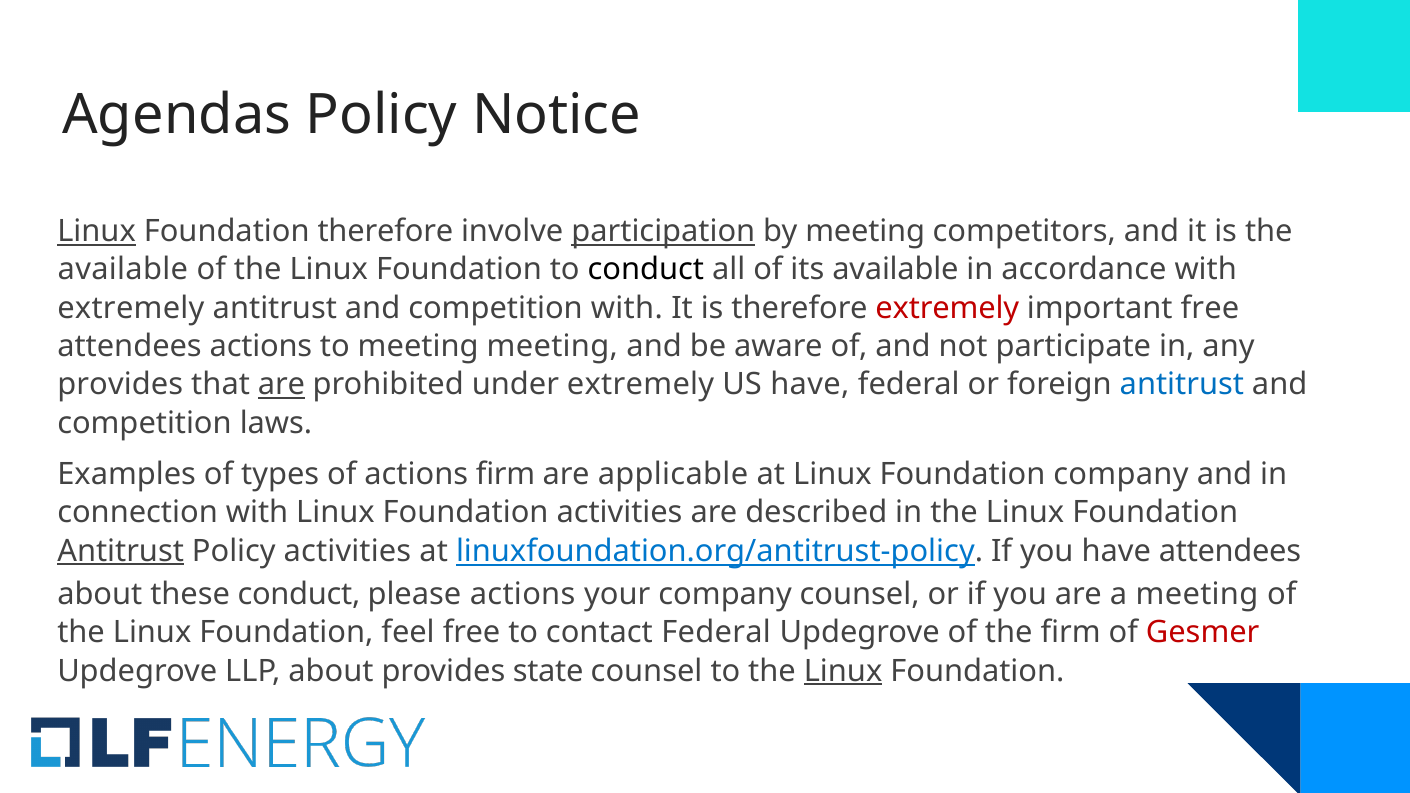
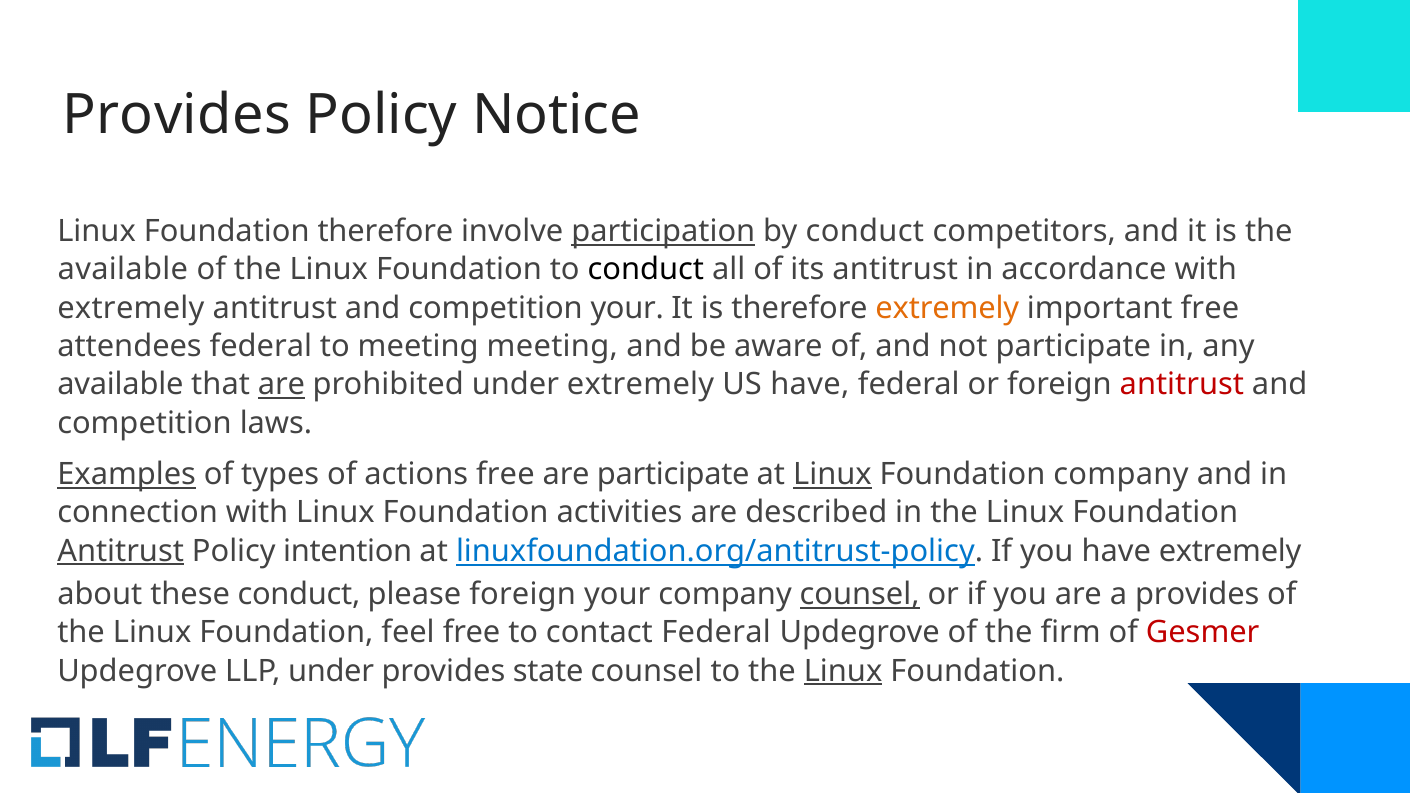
Agendas: Agendas -> Provides (177, 115)
Linux underline: present -> none (97, 231)
by meeting: meeting -> conduct (865, 231)
its available: available -> antitrust (895, 270)
competition with: with -> your (627, 308)
extremely colour: red -> orange (947, 308)
attendees actions: actions -> federal (261, 346)
provides: provides -> available (120, 385)
antitrust colour: blue -> red (1182, 385)
Examples underline: none -> present (127, 474)
actions firm: firm -> free (505, 474)
are applicable: applicable -> participate (673, 474)
Linux underline: none -> present (832, 474)
Policy activities: activities -> intention (348, 551)
have attendees: attendees -> extremely (1230, 551)
please actions: actions -> foreign (523, 594)
counsel underline: none -> present (860, 594)
a meeting: meeting -> provides (1197, 594)
LLP about: about -> under (331, 671)
